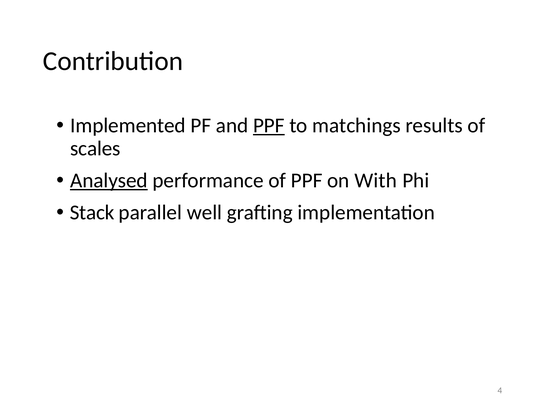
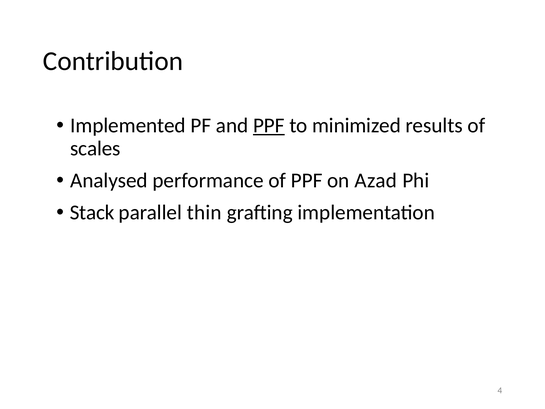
matchings: matchings -> minimized (357, 126)
Analysed underline: present -> none (109, 180)
With: With -> Azad (376, 180)
well: well -> thin (204, 212)
